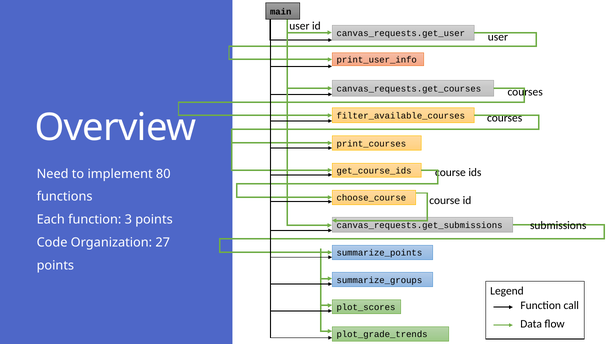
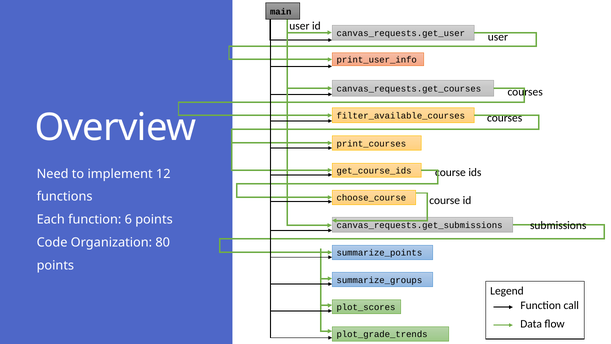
80: 80 -> 12 (163, 174)
3: 3 -> 6 (128, 219)
27: 27 -> 80 (163, 242)
